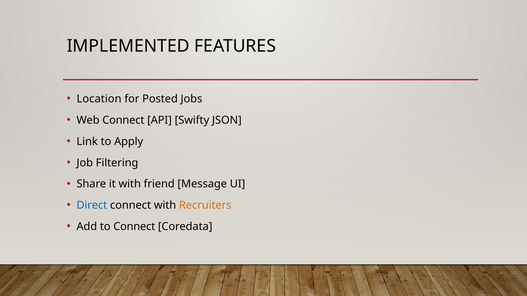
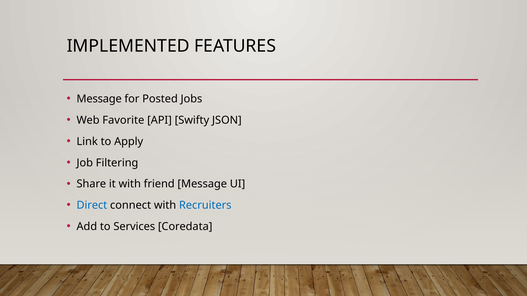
Location: Location -> Message (99, 99)
Web Connect: Connect -> Favorite (123, 120)
Recruiters colour: orange -> blue (205, 206)
to Connect: Connect -> Services (134, 227)
